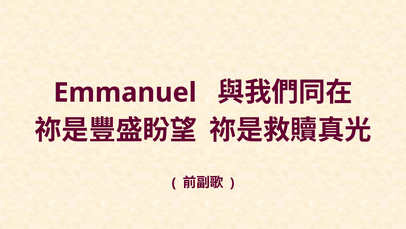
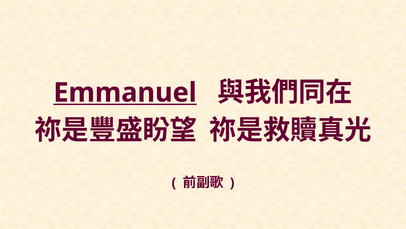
Emmanuel underline: none -> present (125, 92)
